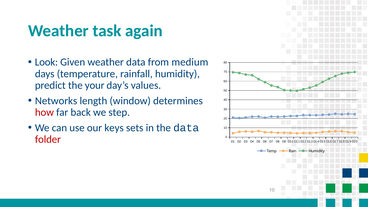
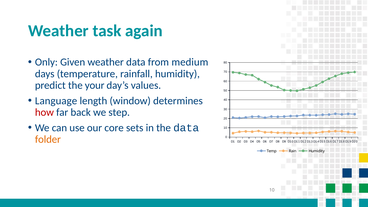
Look: Look -> Only (46, 62)
Networks: Networks -> Language (56, 101)
keys: keys -> core (114, 128)
folder colour: red -> orange (48, 139)
